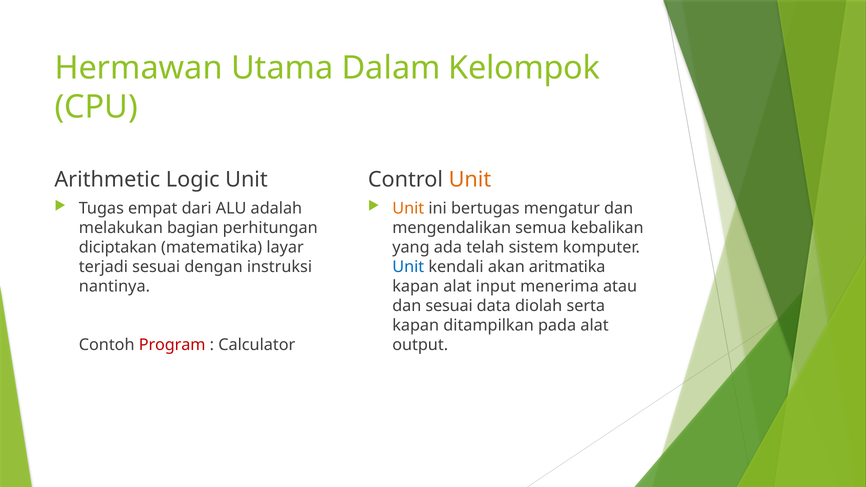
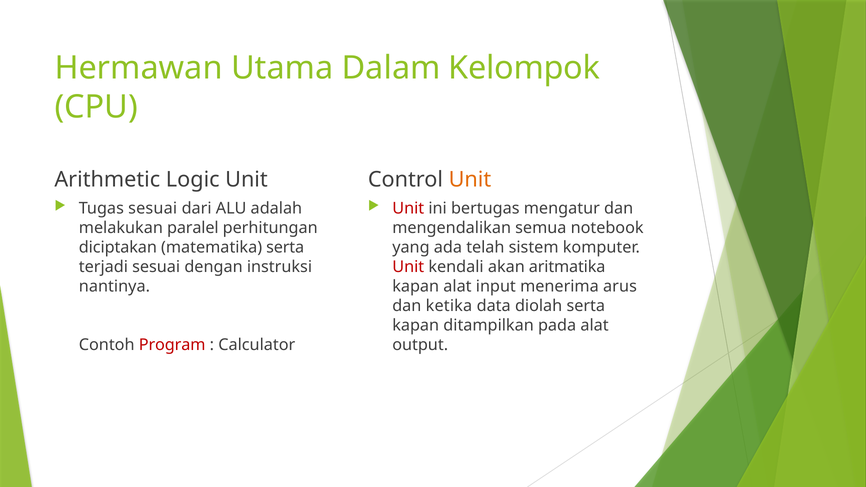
Tugas empat: empat -> sesuai (153, 209)
Unit colour: orange -> red (408, 209)
bagian: bagian -> paralel (193, 228)
kebalikan: kebalikan -> notebook (607, 228)
matematika layar: layar -> serta (285, 248)
Unit colour: blue -> red (408, 267)
atau: atau -> arus (620, 286)
dan sesuai: sesuai -> ketika (449, 306)
